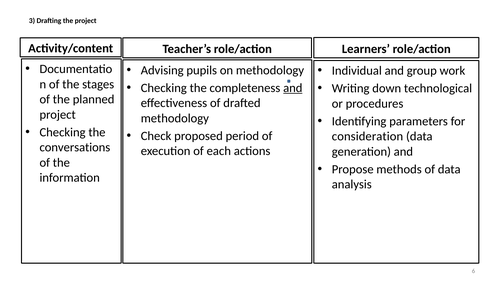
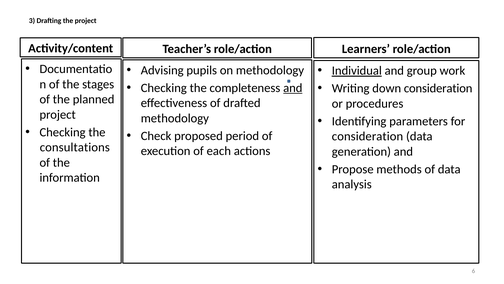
Individual underline: none -> present (357, 71)
down technological: technological -> consideration (438, 88)
conversations: conversations -> consultations (75, 147)
